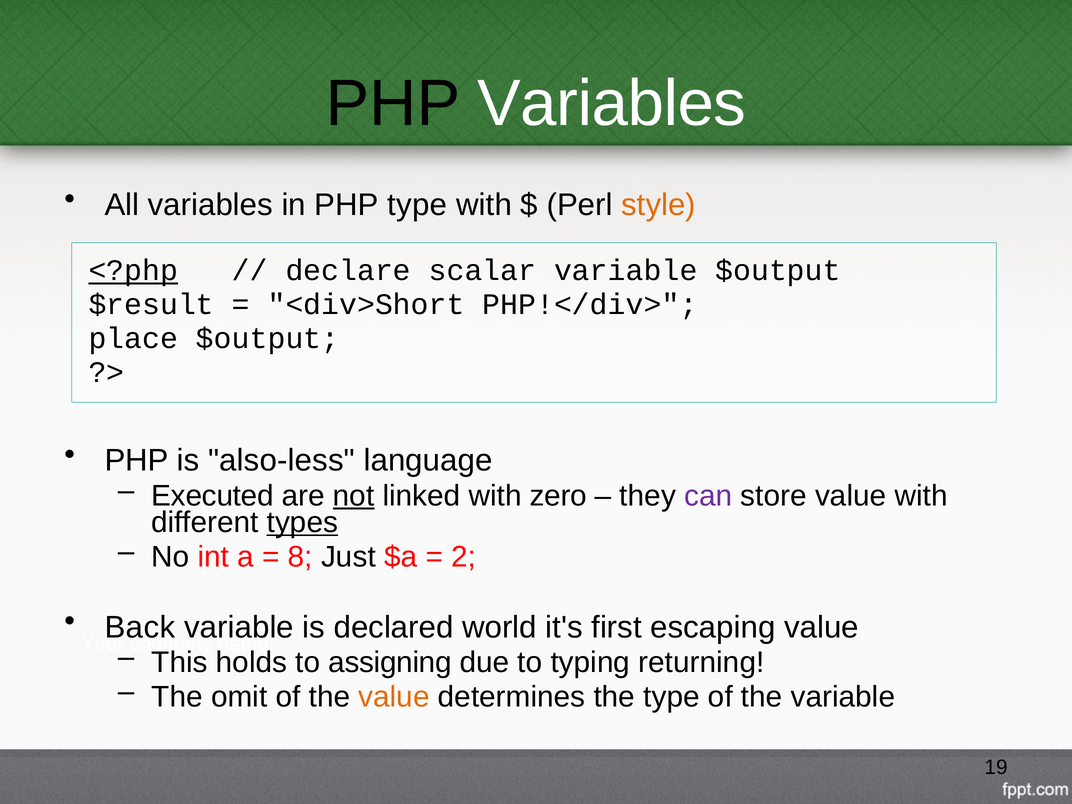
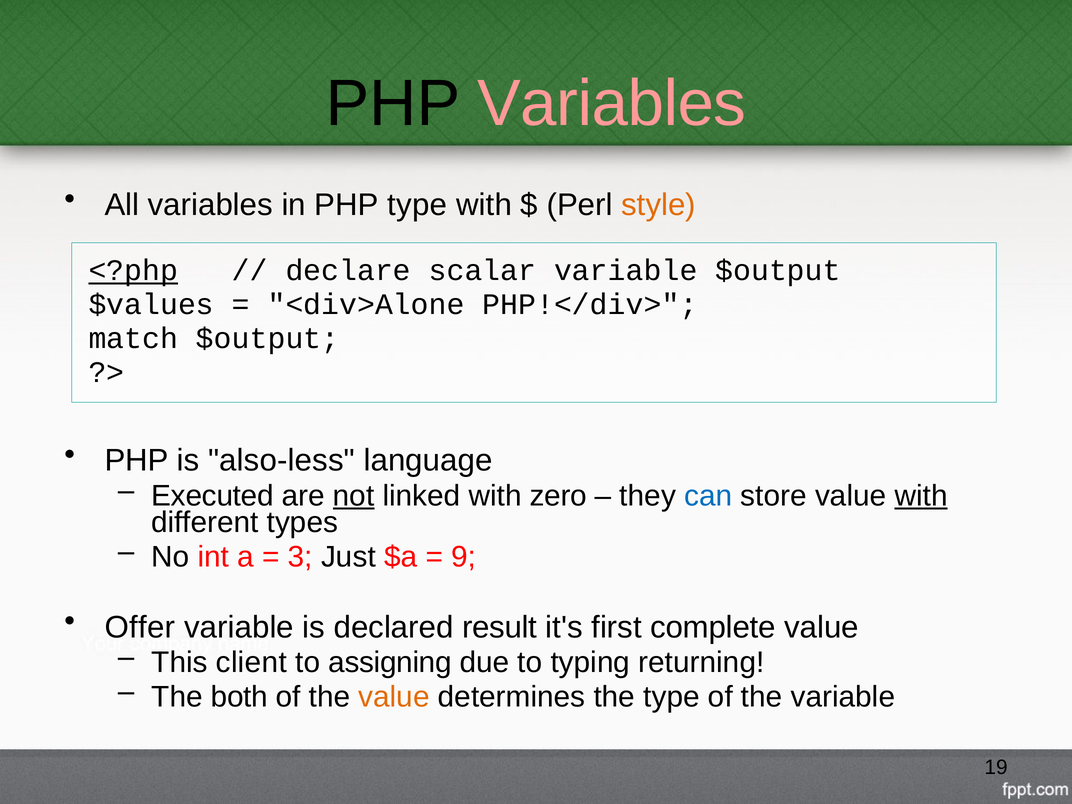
Variables colour: white -> pink (612, 104)
$result: $result -> $values (151, 305)
<div>Short: <div>Short -> <div>Alone (366, 305)
place: place -> match (133, 339)
can colour: purple -> blue (708, 496)
with underline: none -> present (921, 496)
types underline: present -> none (302, 523)
8: 8 -> 3 (300, 557)
2: 2 -> 9 (464, 557)
Back: Back -> Offer (140, 627)
world: world -> result (500, 627)
escaping: escaping -> complete (713, 627)
holds: holds -> client (251, 663)
omit: omit -> both (239, 697)
